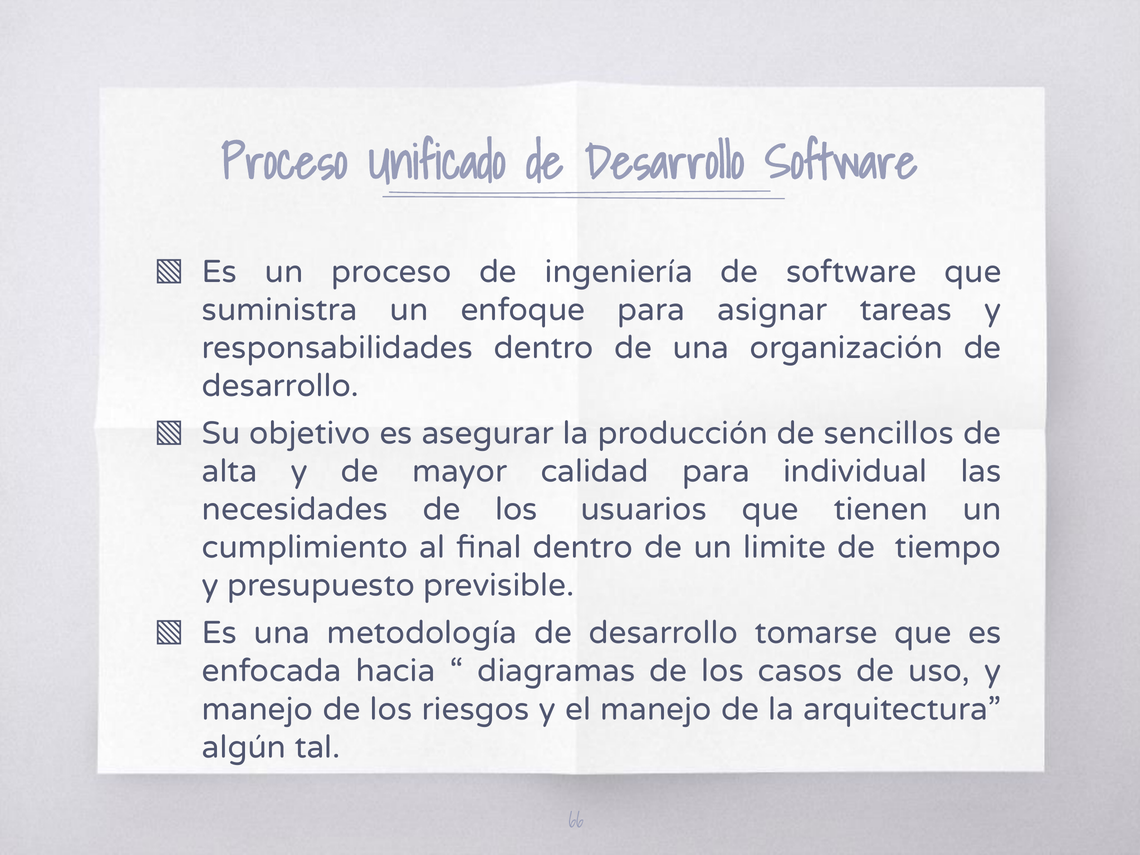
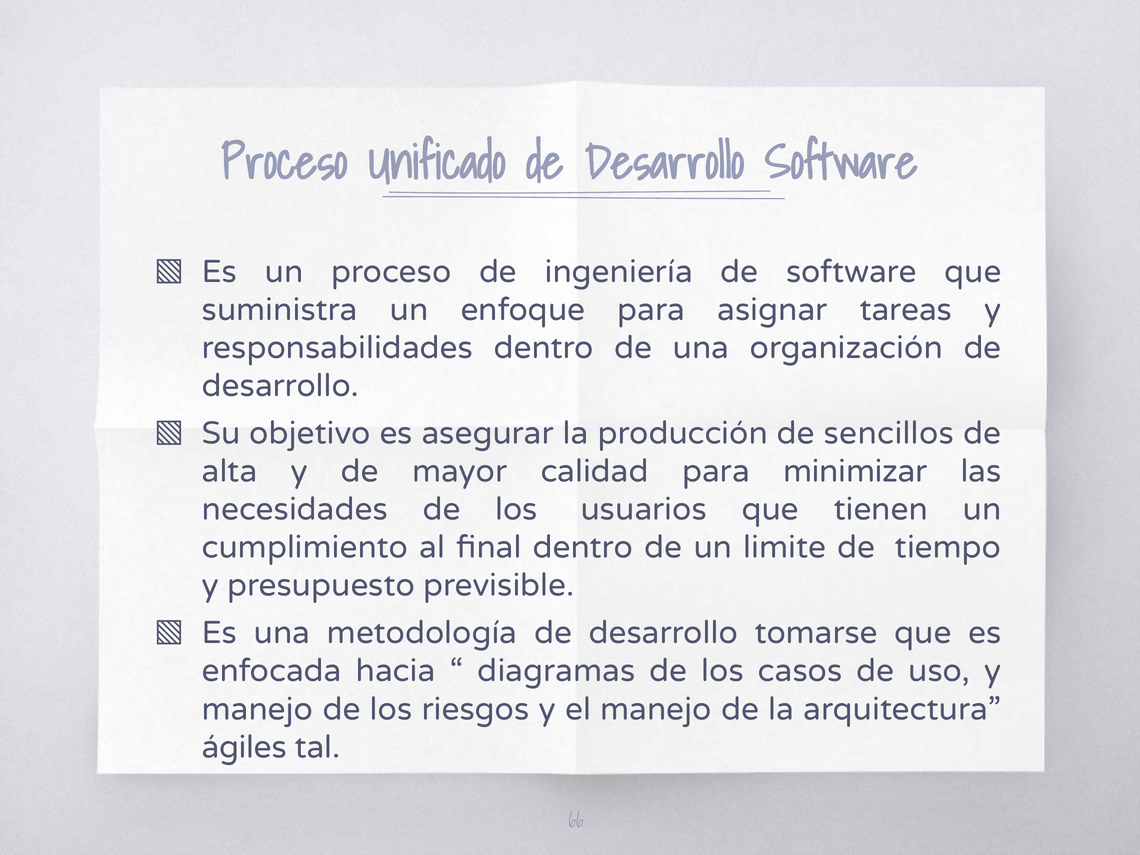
individual: individual -> minimizar (855, 471)
algún: algún -> ágiles (244, 747)
